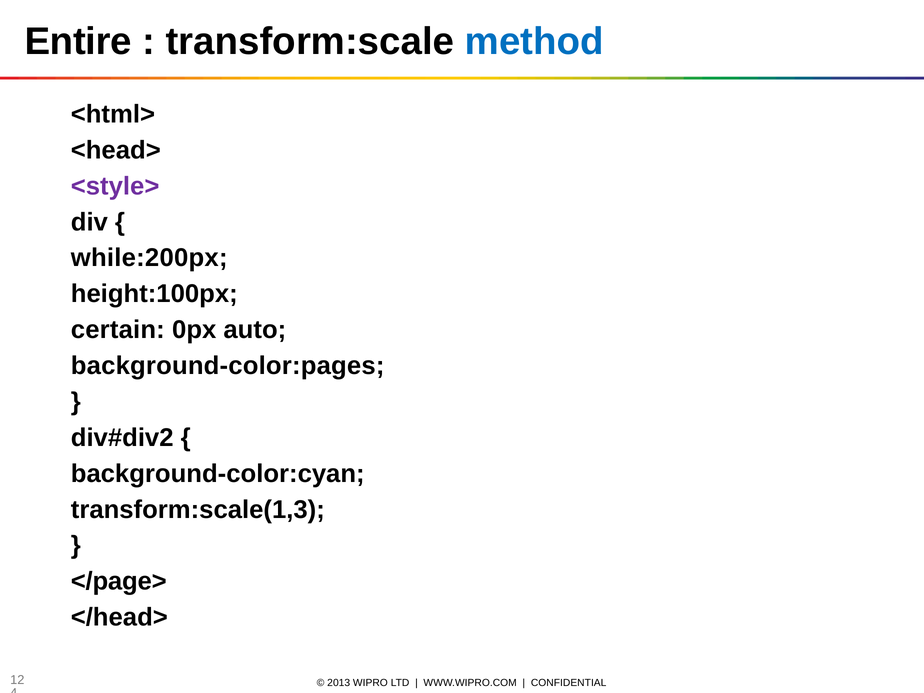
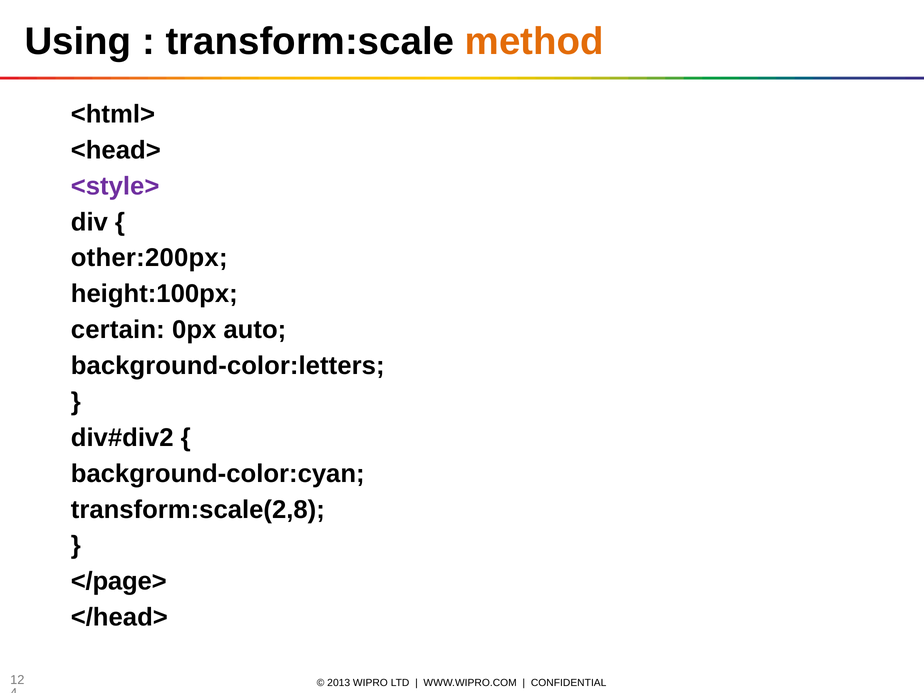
Entire: Entire -> Using (78, 41)
method colour: blue -> orange (534, 41)
while:200px: while:200px -> other:200px (149, 258)
background-color:pages: background-color:pages -> background-color:letters (228, 366)
transform:scale(1,3: transform:scale(1,3 -> transform:scale(2,8 (198, 510)
